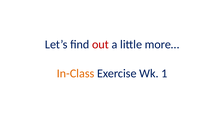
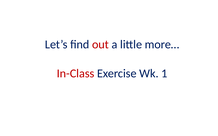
In-Class colour: orange -> red (76, 73)
